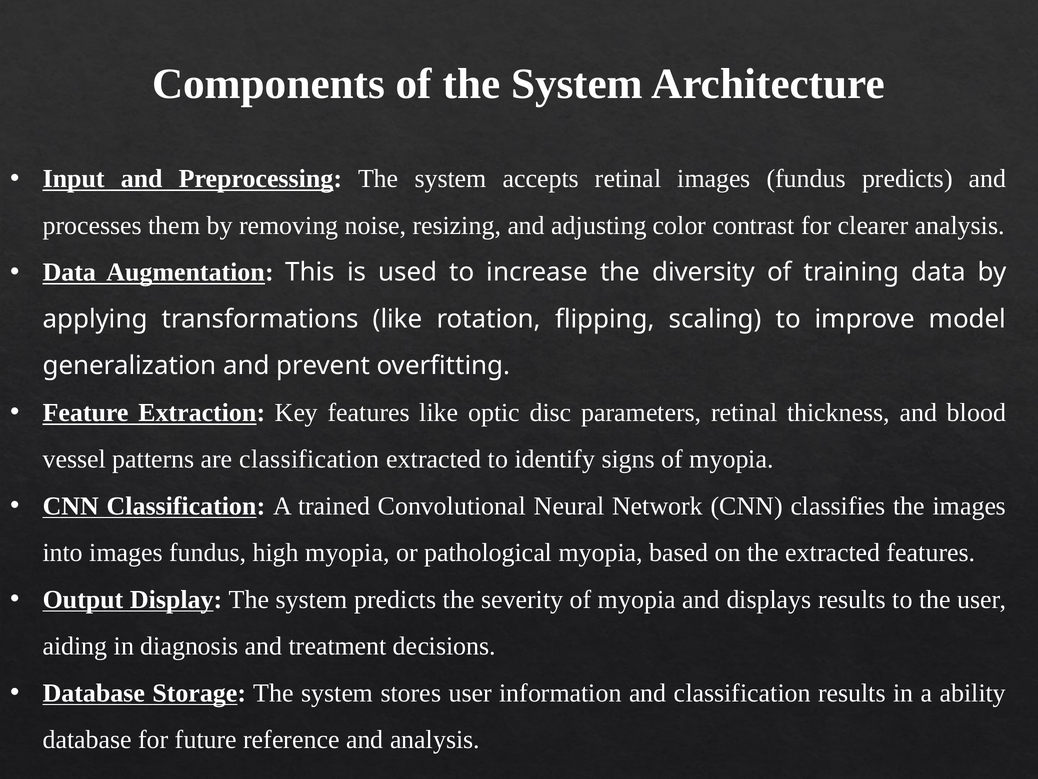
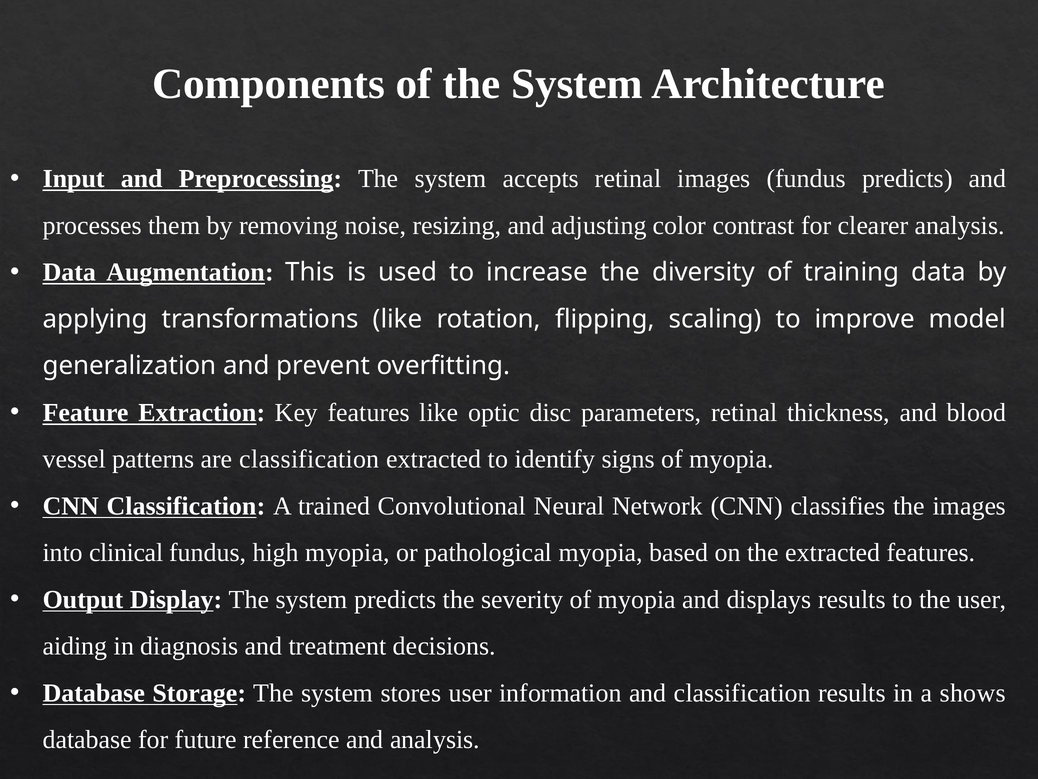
into images: images -> clinical (126, 552)
ability: ability -> shows (973, 693)
